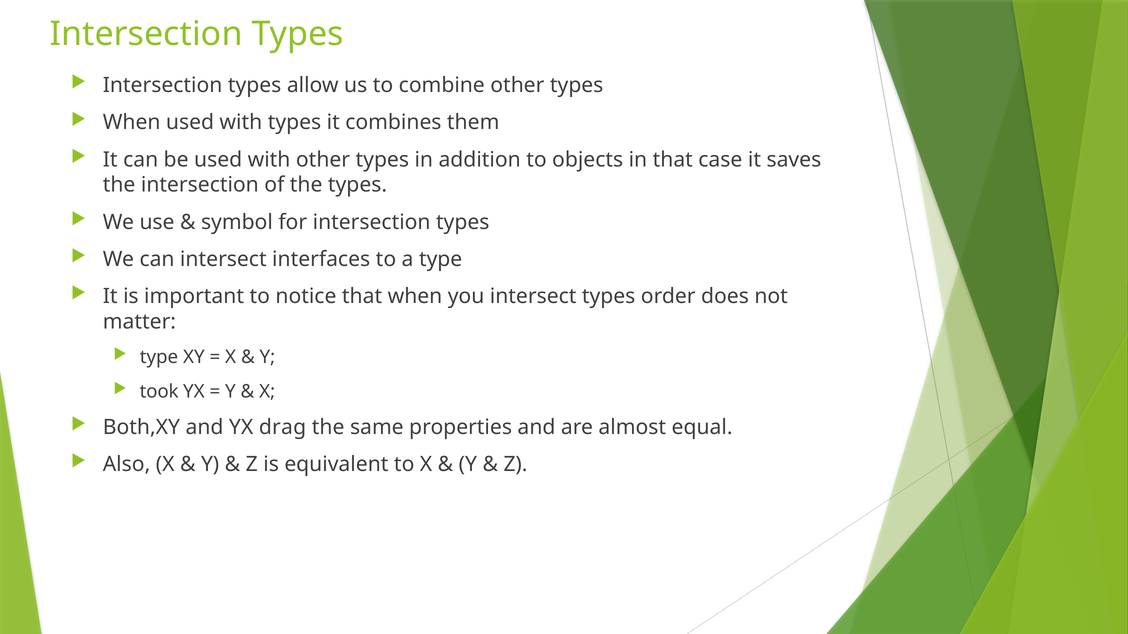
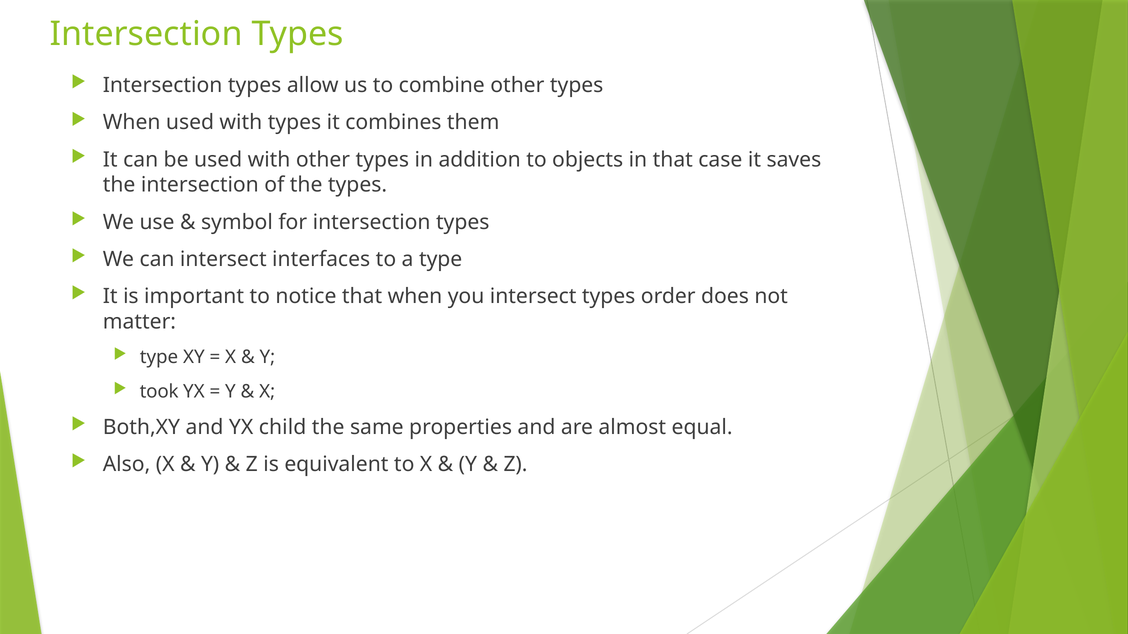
drag: drag -> child (283, 428)
